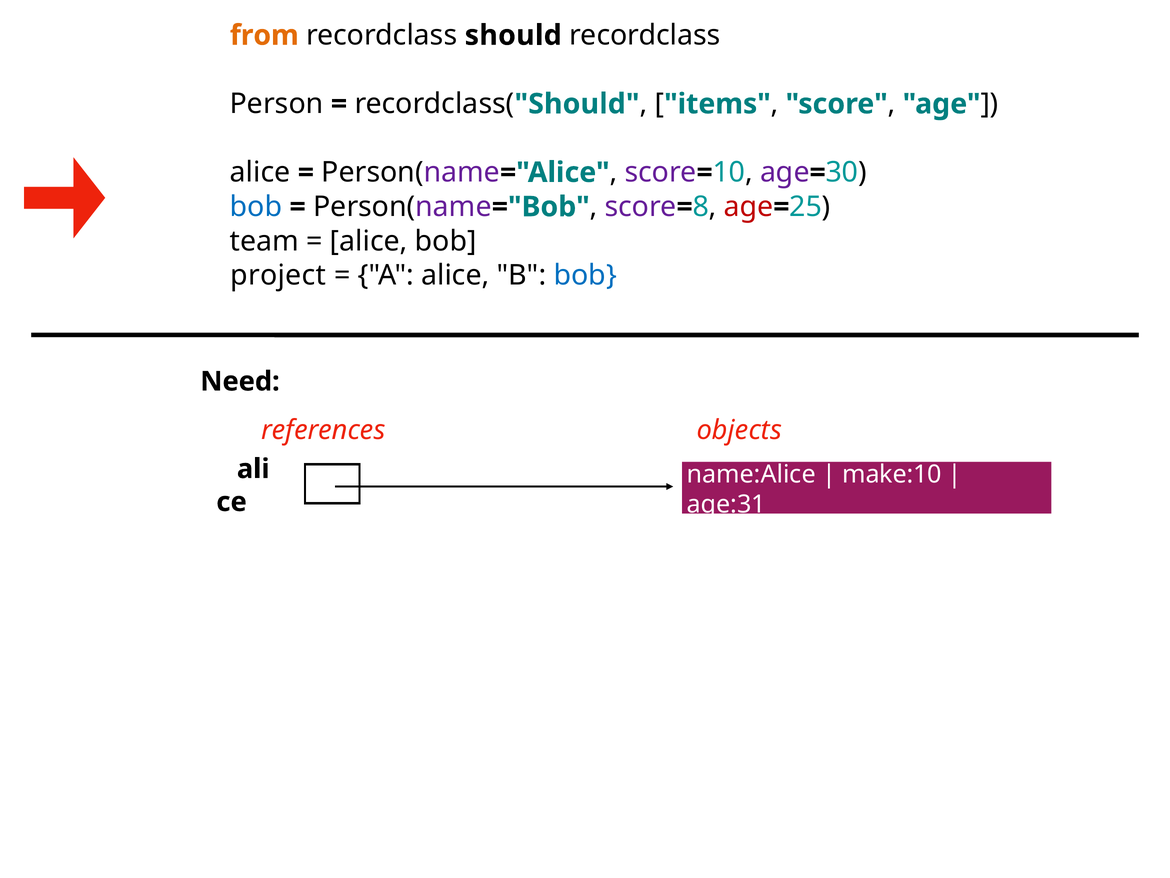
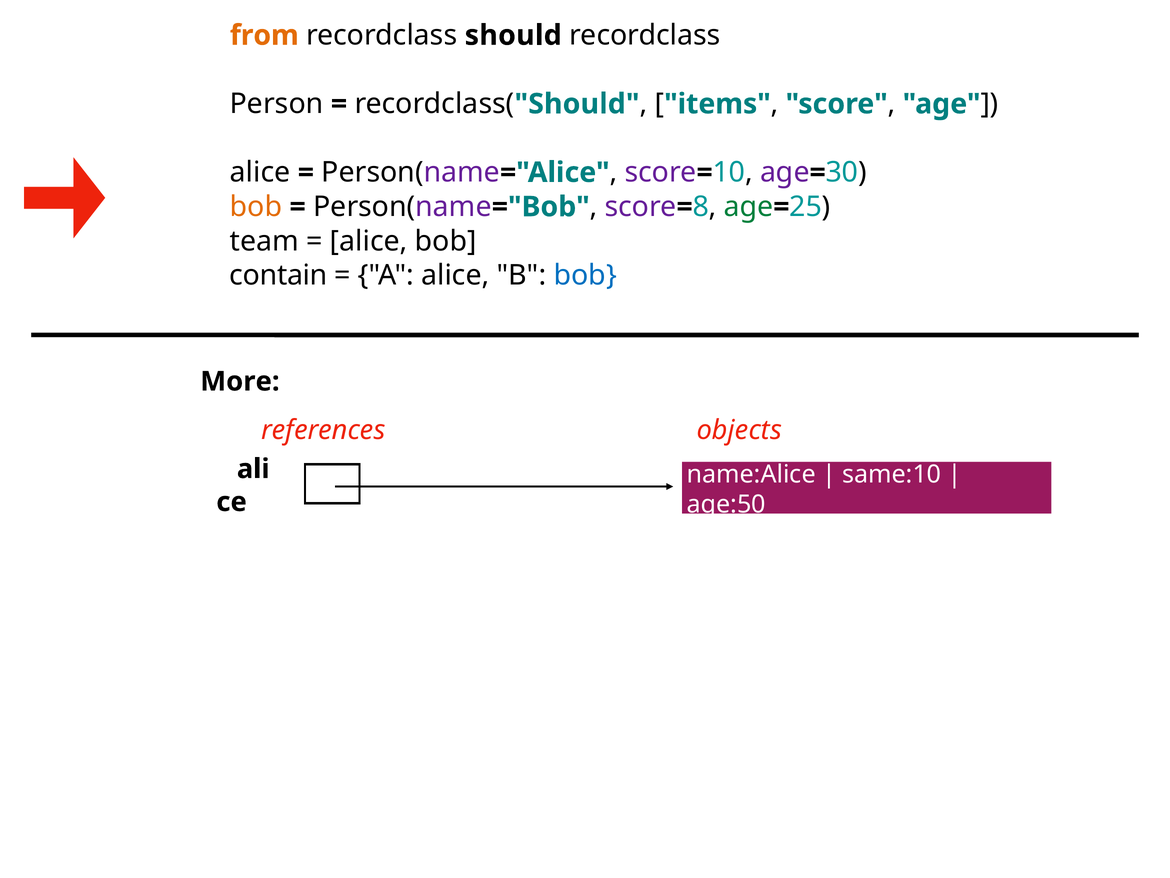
bob colour: blue -> orange (256, 207)
age colour: red -> green (749, 207)
project: project -> contain (278, 275)
Need: Need -> More (240, 381)
make:10: make:10 -> same:10 (892, 474)
age:31: age:31 -> age:50 (726, 504)
